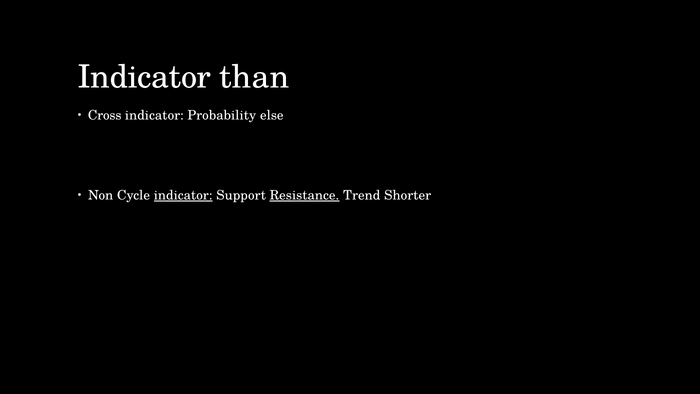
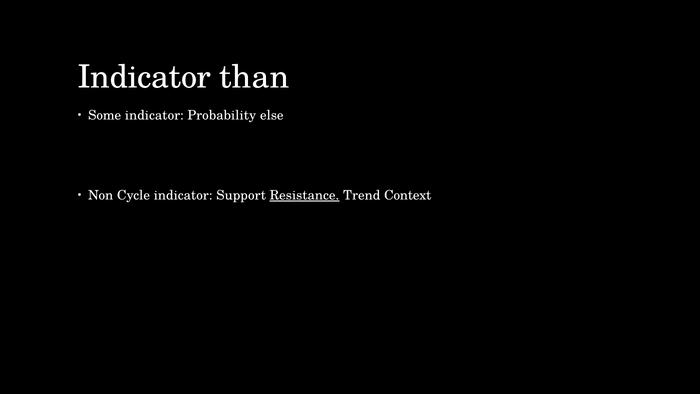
Cross: Cross -> Some (105, 115)
indicator underline: present -> none (183, 195)
Shorter: Shorter -> Context (408, 195)
